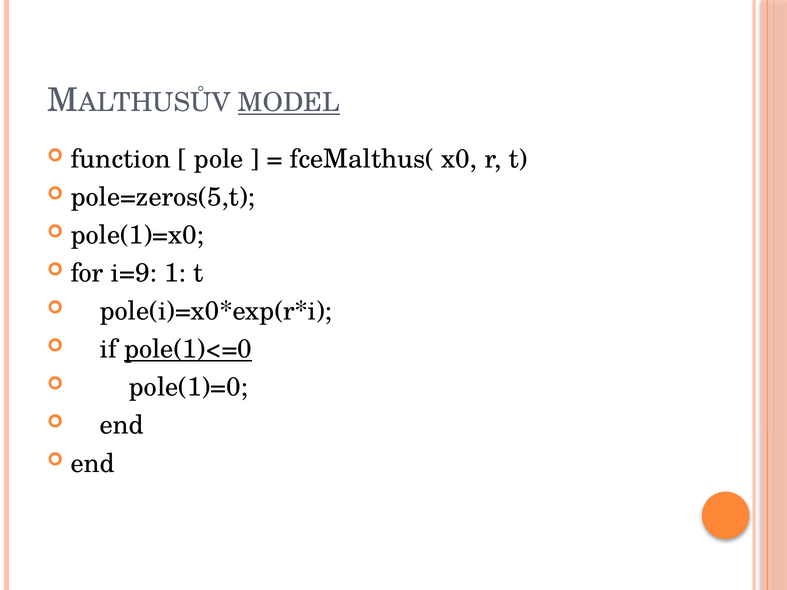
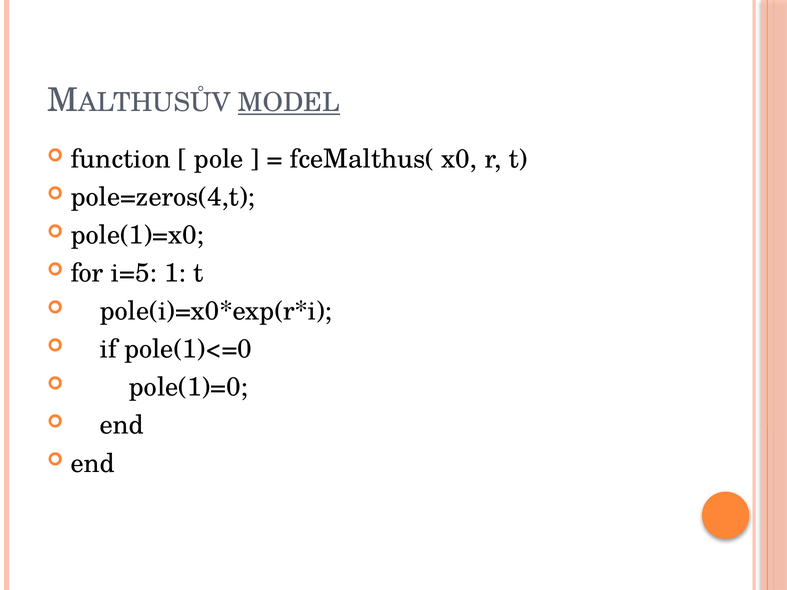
pole=zeros(5,t: pole=zeros(5,t -> pole=zeros(4,t (163, 197)
i=9: i=9 -> i=5 (134, 273)
pole(1)<=0 underline: present -> none (188, 349)
